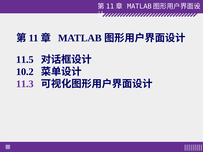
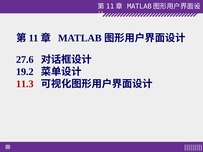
11.5: 11.5 -> 27.6 (25, 60)
10.2: 10.2 -> 19.2 (25, 72)
11.3 colour: purple -> red (25, 84)
